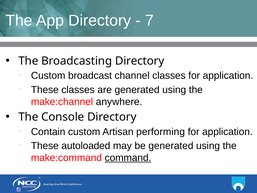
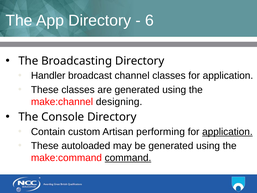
7: 7 -> 6 (149, 20)
Custom: Custom -> Handler (48, 76)
anywhere: anywhere -> designing (119, 102)
application underline: none -> present (227, 132)
